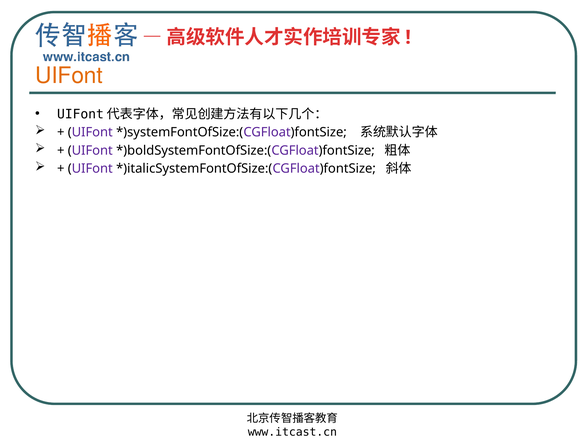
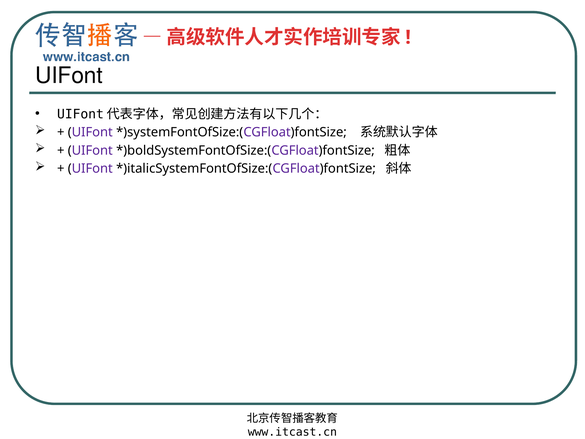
UIFont colour: orange -> black (69, 76)
